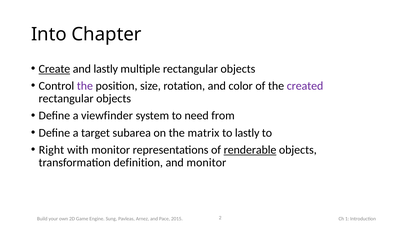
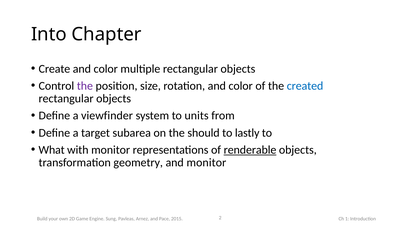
Create underline: present -> none (54, 69)
lastly: lastly -> color (106, 69)
created colour: purple -> blue (305, 86)
need: need -> units (197, 116)
matrix: matrix -> should (204, 133)
Right: Right -> What (52, 150)
definition: definition -> geometry (138, 163)
